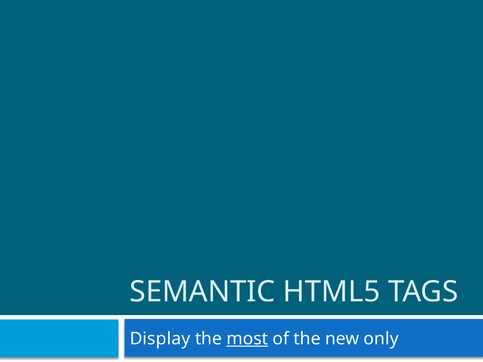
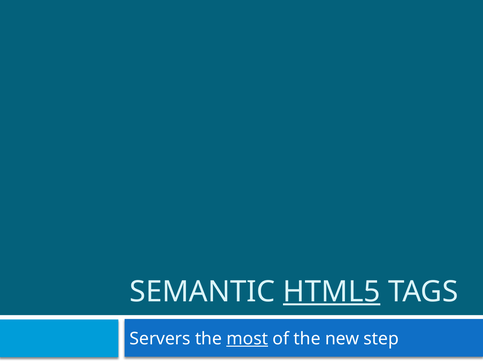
HTML5 underline: none -> present (332, 292)
Display: Display -> Servers (160, 339)
only: only -> step (381, 339)
